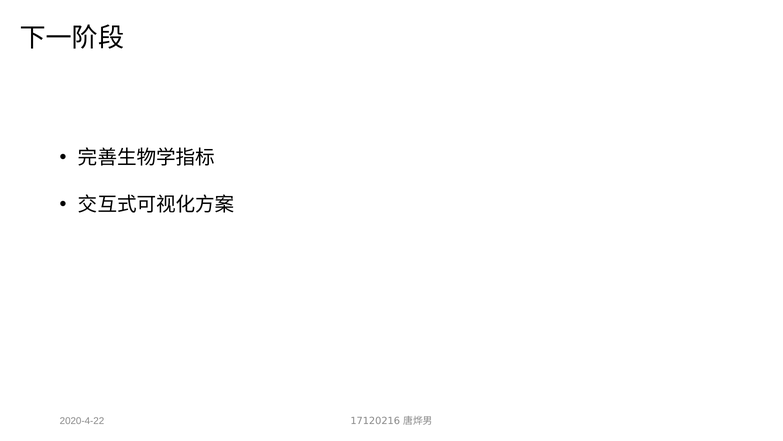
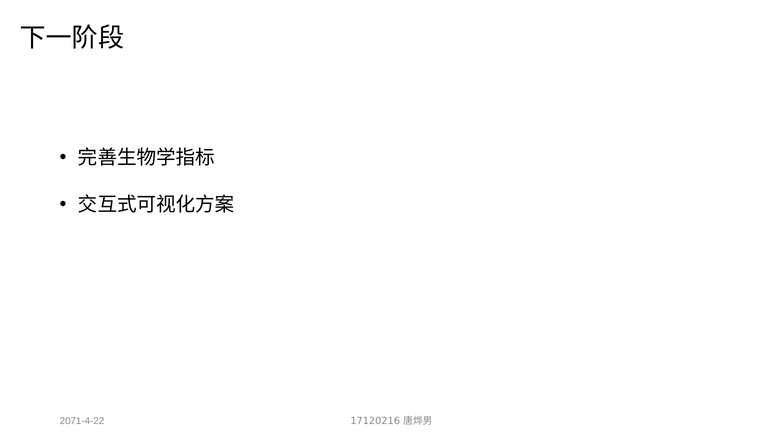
2020-4-22: 2020-4-22 -> 2071-4-22 (82, 421)
